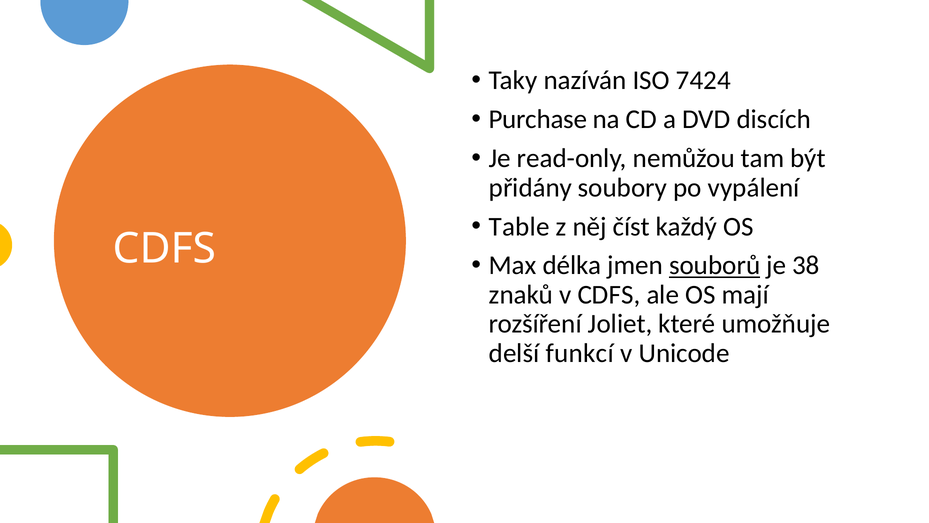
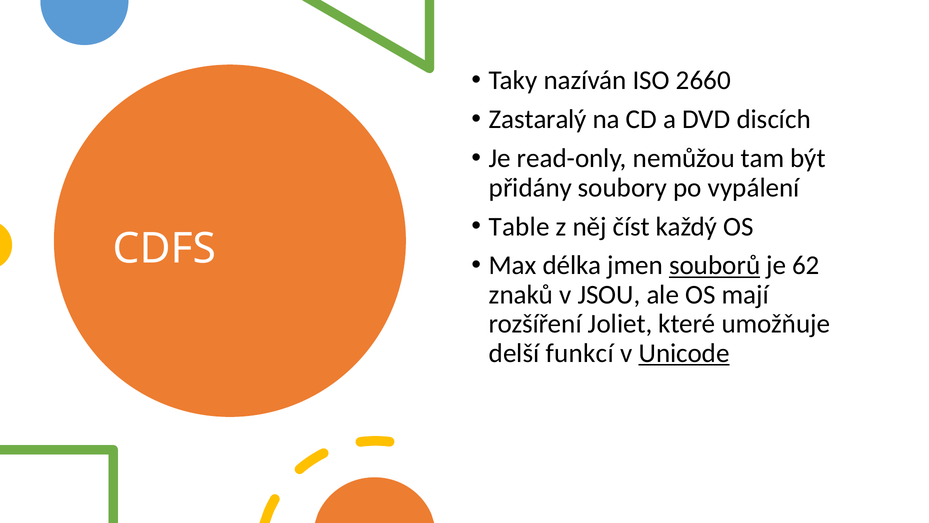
7424: 7424 -> 2660 (703, 80)
Purchase: Purchase -> Zastaralý (538, 119)
38: 38 -> 62 (806, 265)
v CDFS: CDFS -> JSOU (609, 294)
Unicode underline: none -> present (684, 353)
